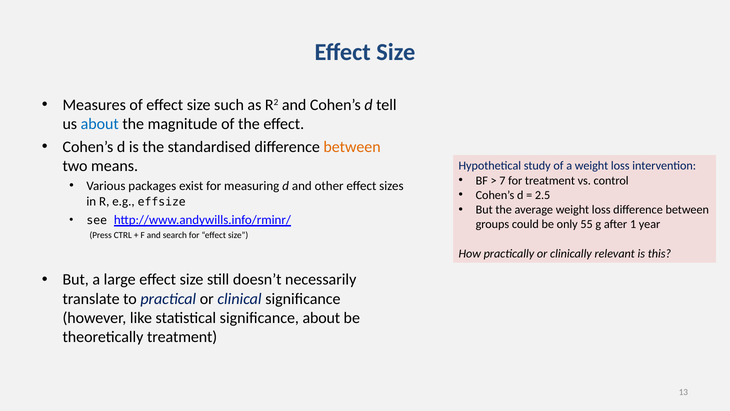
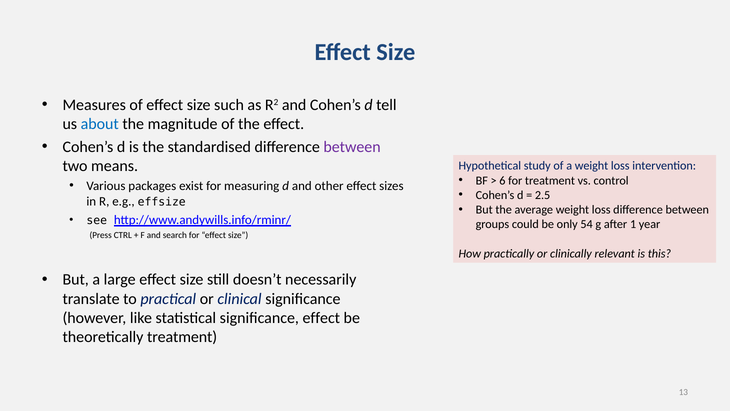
between colour: orange -> purple (352, 147)
7: 7 -> 6 (502, 180)
55: 55 -> 54 (587, 224)
significance about: about -> effect (321, 318)
